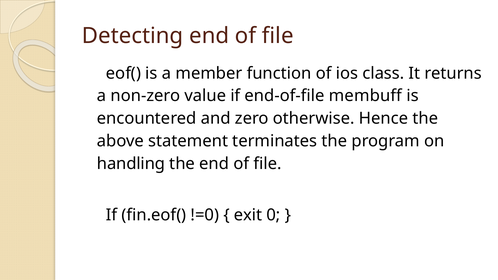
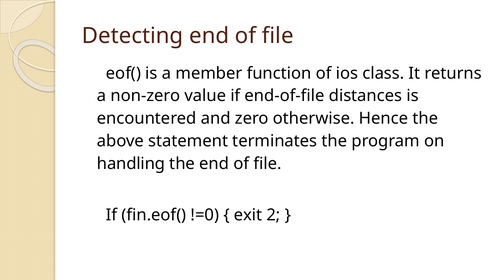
membuff: membuff -> distances (366, 96)
0: 0 -> 2 (273, 215)
